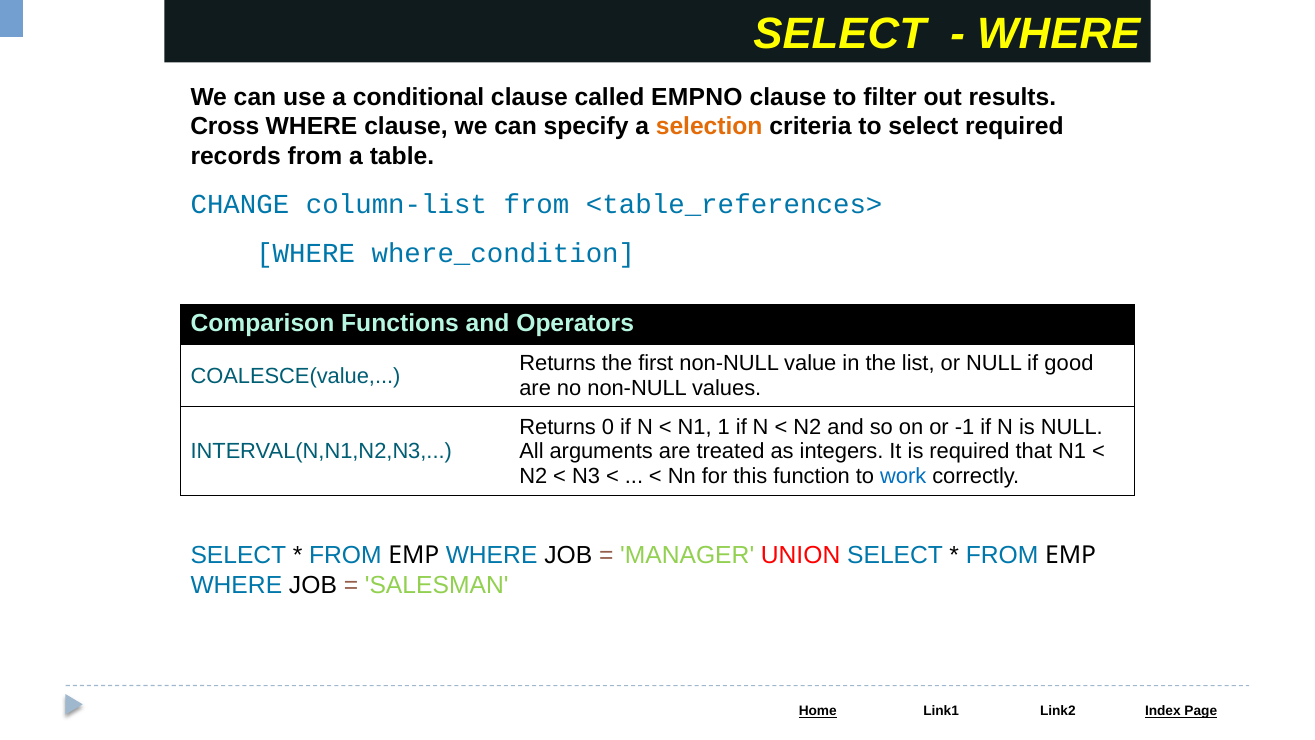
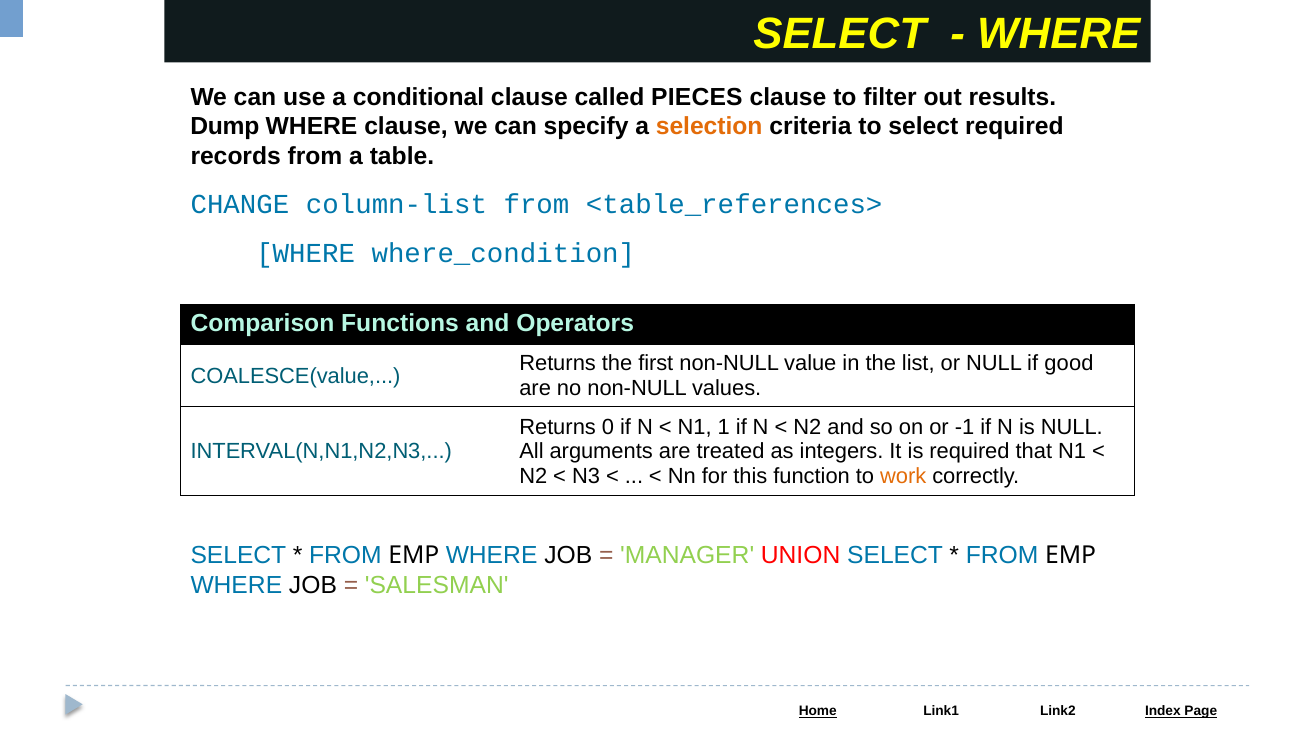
EMPNO: EMPNO -> PIECES (697, 97)
Cross: Cross -> Dump (225, 127)
work colour: blue -> orange (903, 476)
